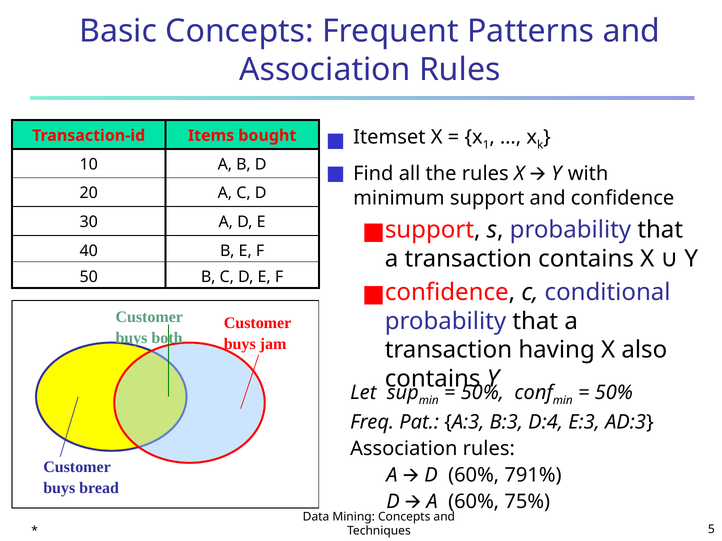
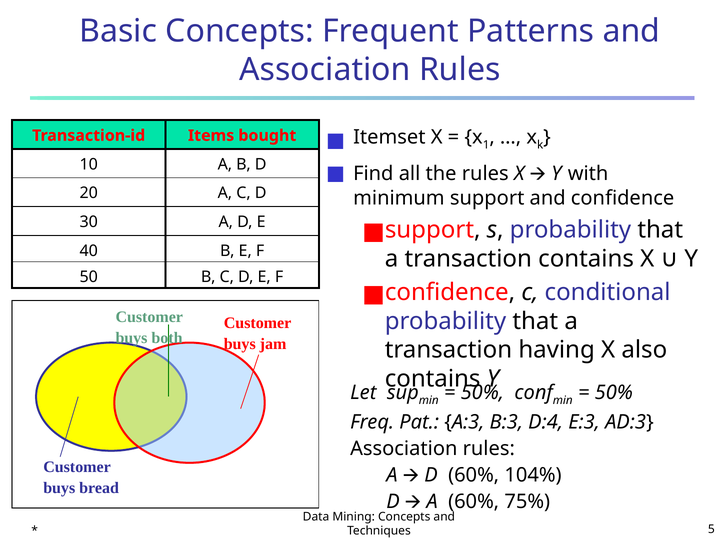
791%: 791% -> 104% (533, 476)
